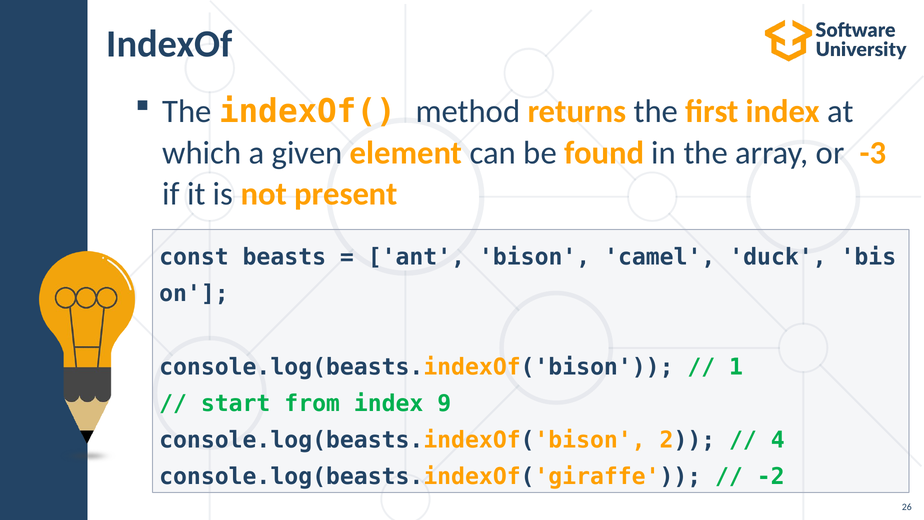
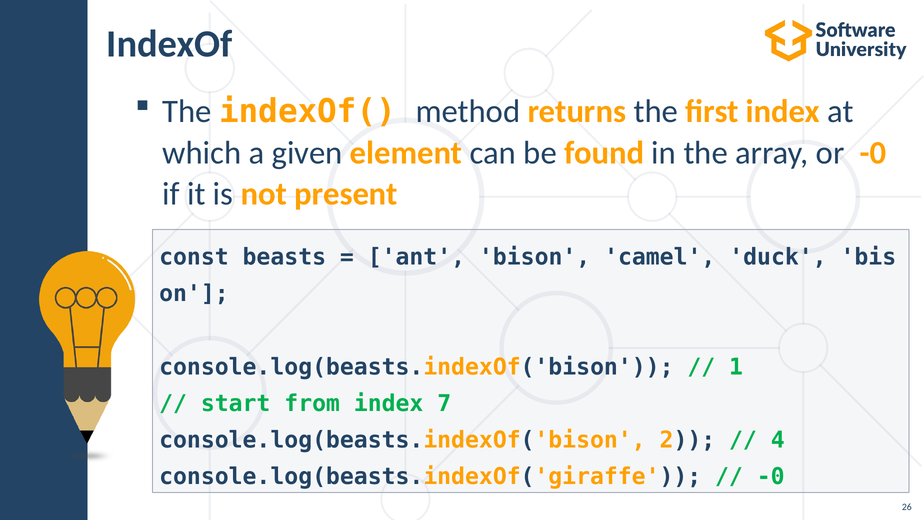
or -3: -3 -> -0 (873, 153)
9: 9 -> 7 (444, 403)
-2: -2 -> -0 (771, 476)
